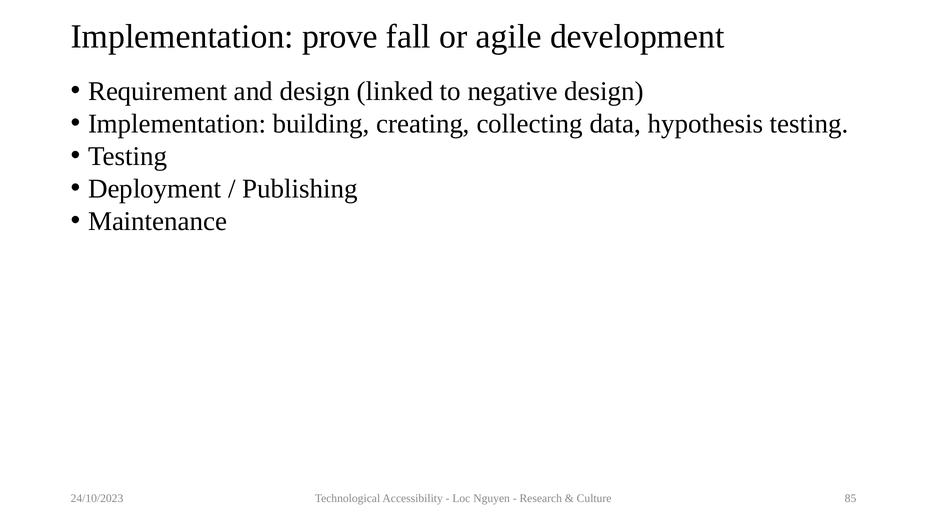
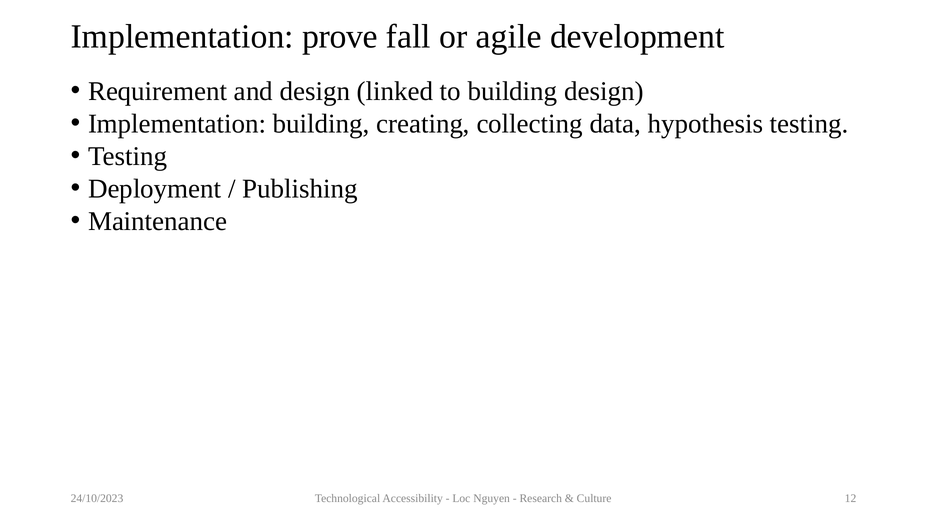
to negative: negative -> building (513, 91)
85: 85 -> 12 (851, 498)
